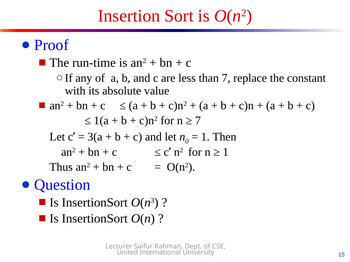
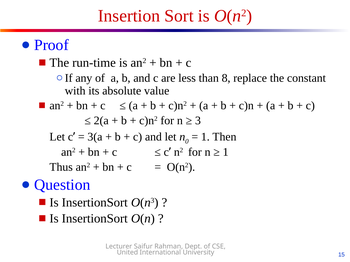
than 7: 7 -> 8 (226, 78)
1(a: 1(a -> 2(a (101, 121)
7: 7 -> 3 (198, 121)
